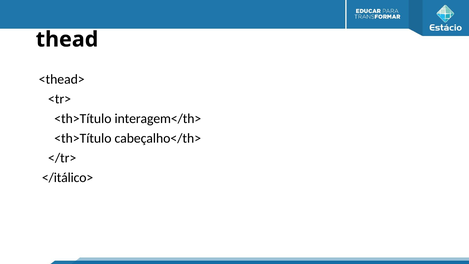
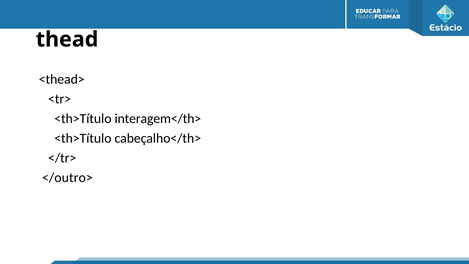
</itálico>: </itálico> -> </outro> (67, 178)
